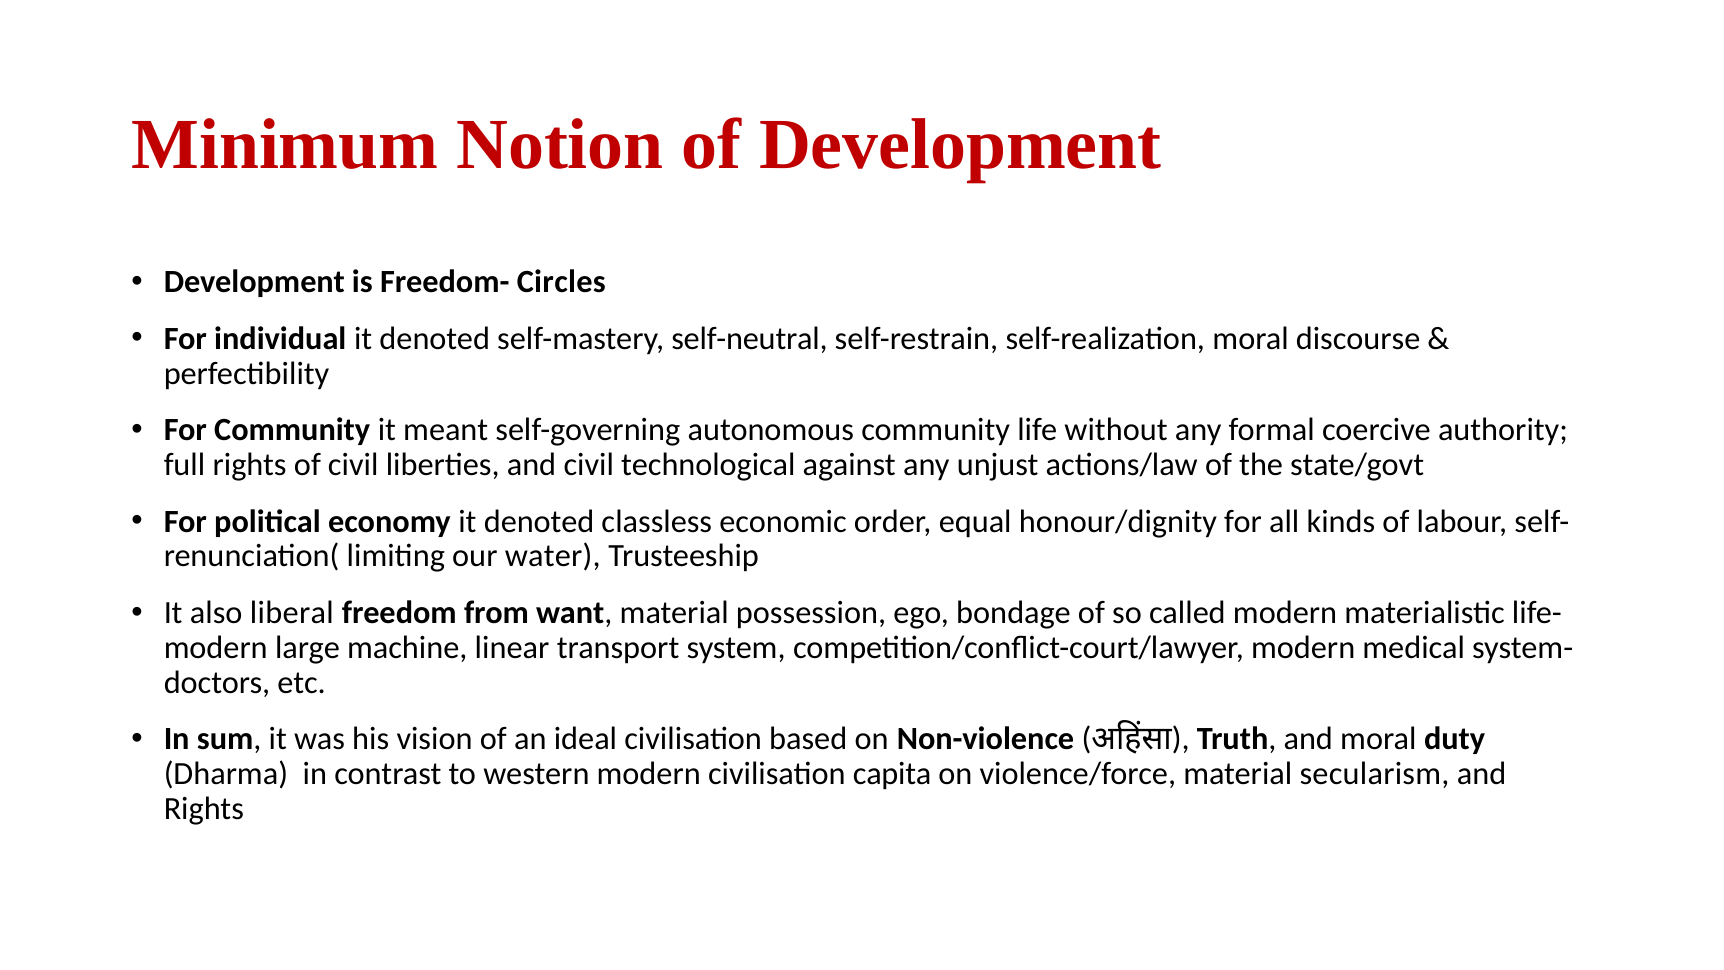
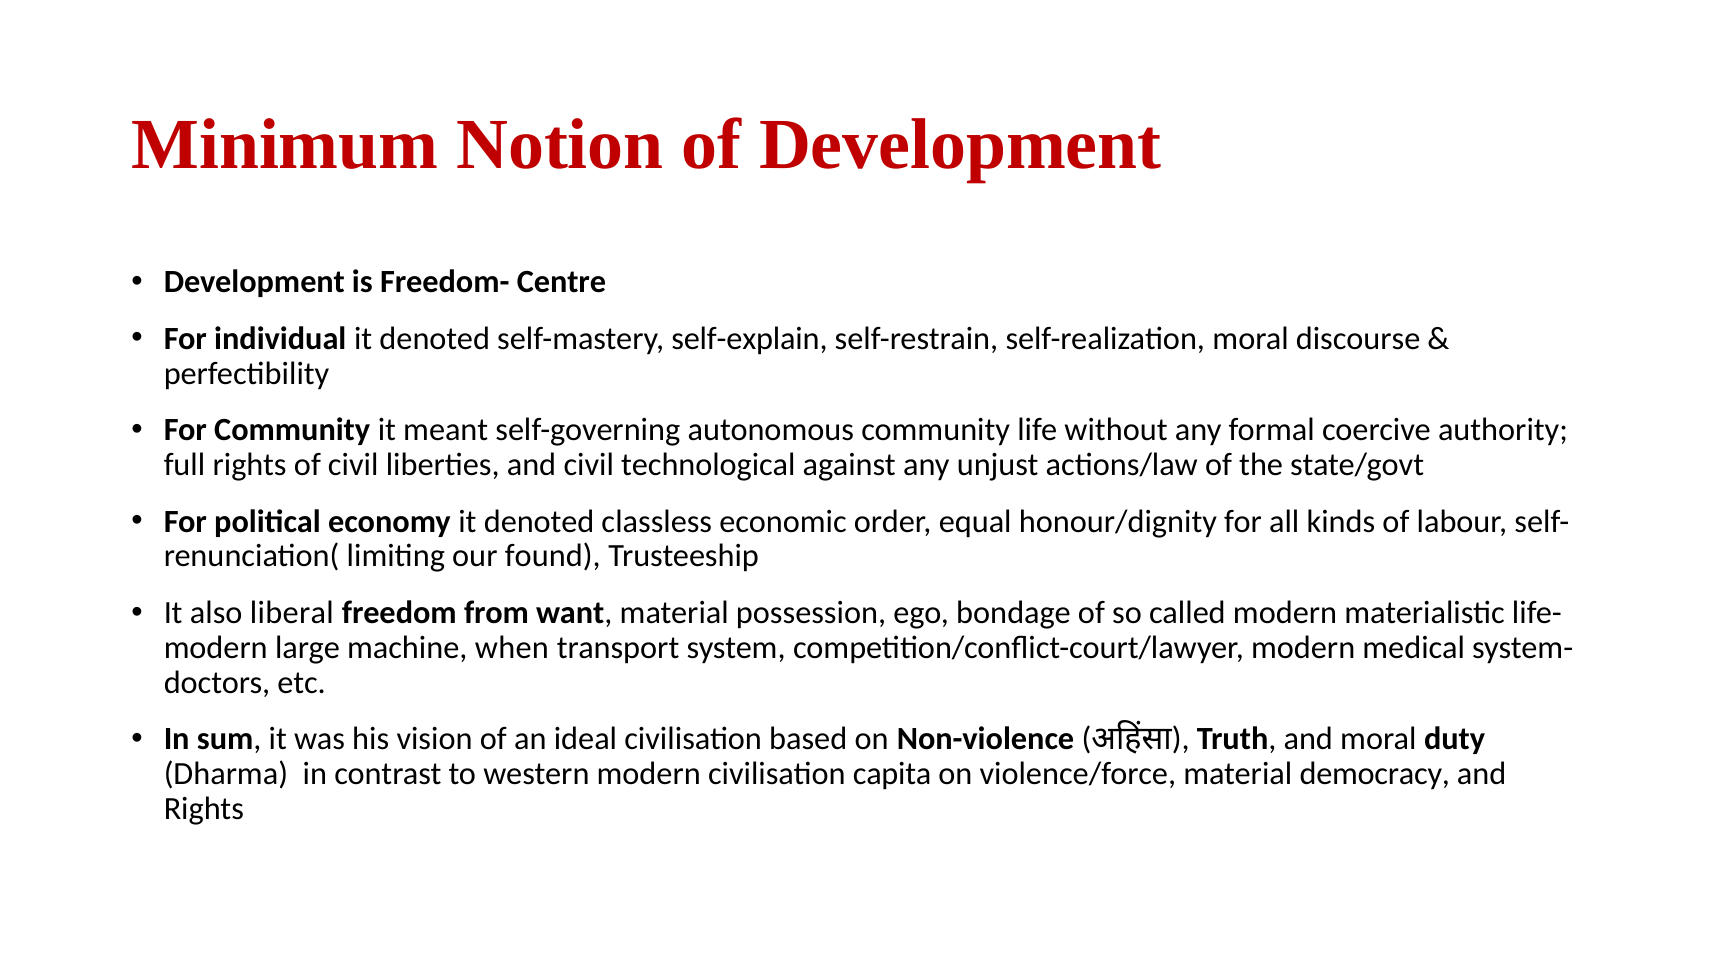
Circles: Circles -> Centre (561, 282)
self-neutral: self-neutral -> self-explain (749, 338)
water: water -> found (553, 556)
linear: linear -> when (512, 648)
secularism: secularism -> democracy (1375, 774)
